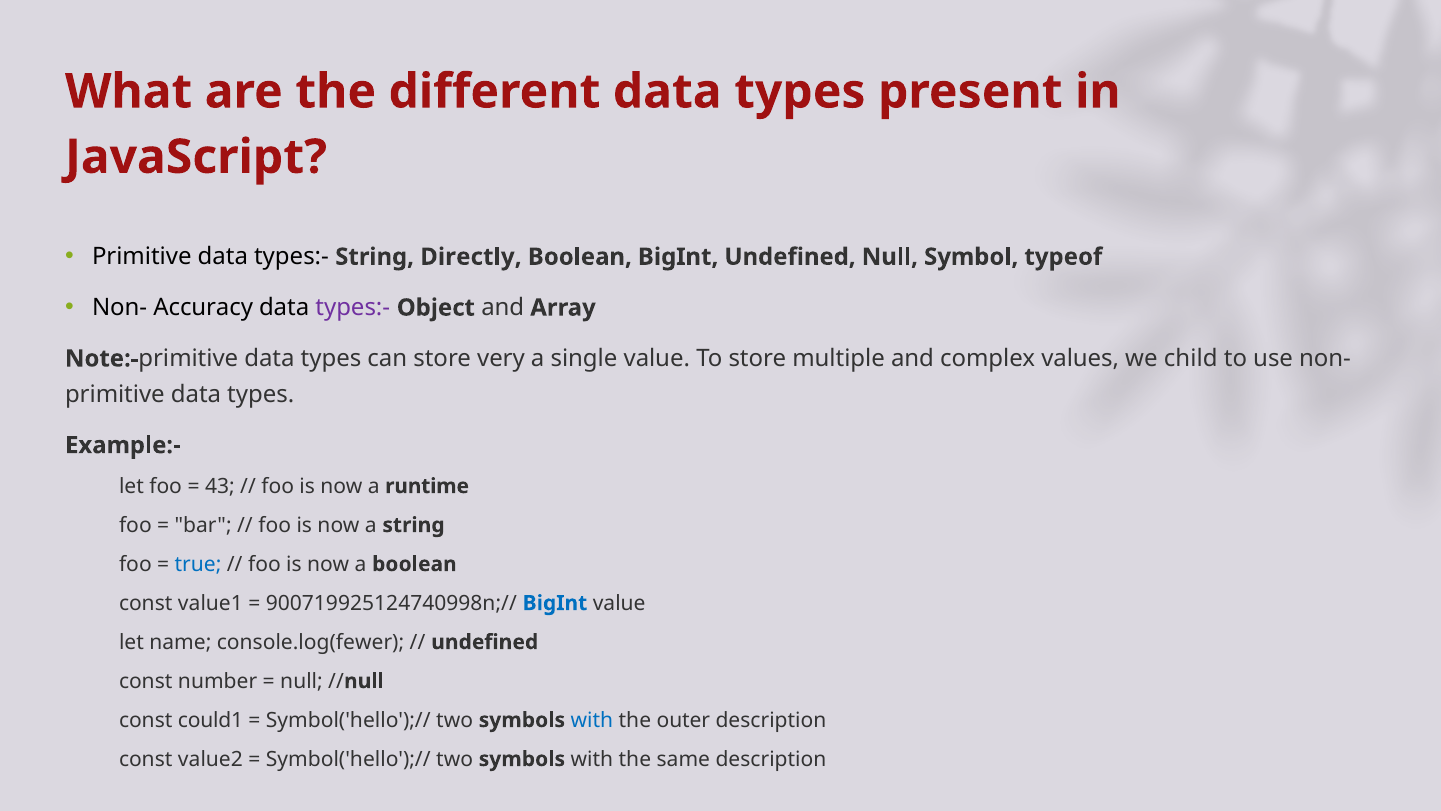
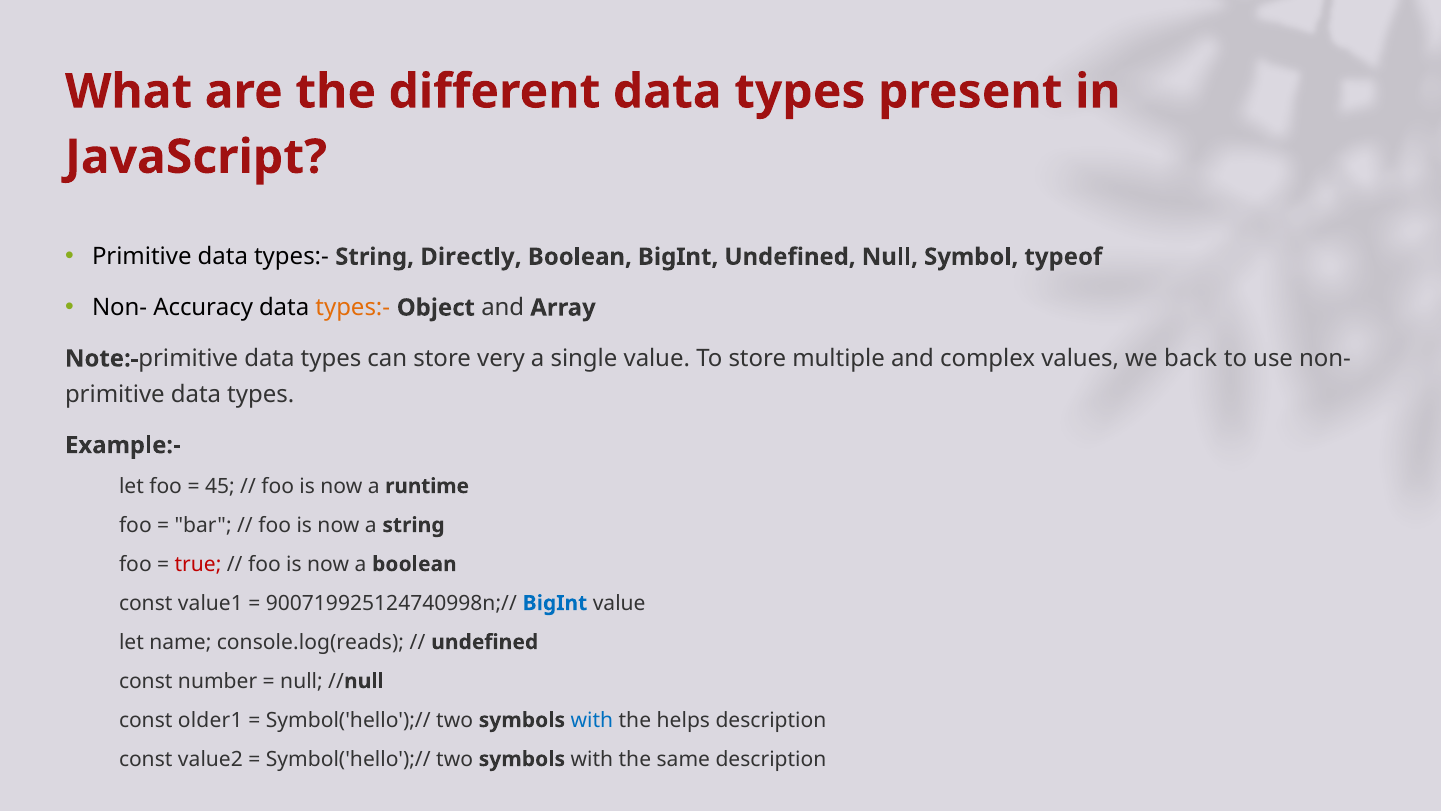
types:- colour: purple -> orange (353, 308)
child: child -> back (1191, 358)
43: 43 -> 45 (220, 486)
true colour: blue -> red (198, 564)
console.log(fewer: console.log(fewer -> console.log(reads (310, 642)
could1: could1 -> older1 (210, 720)
outer: outer -> helps (683, 720)
